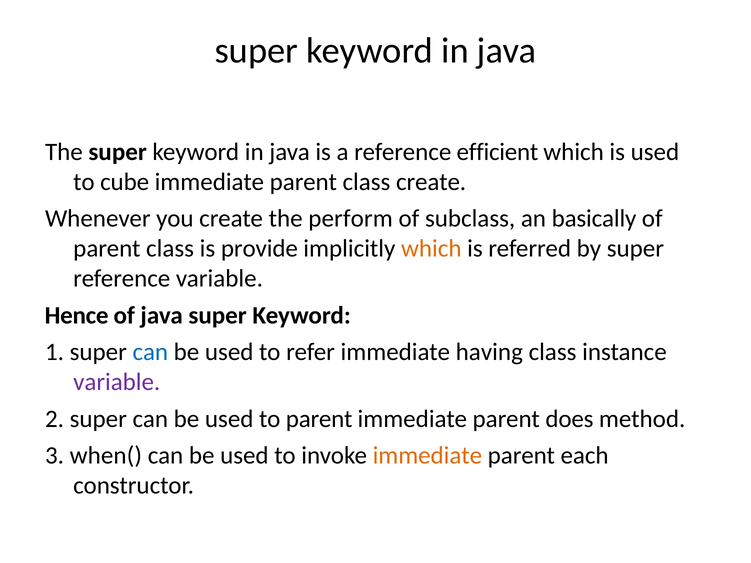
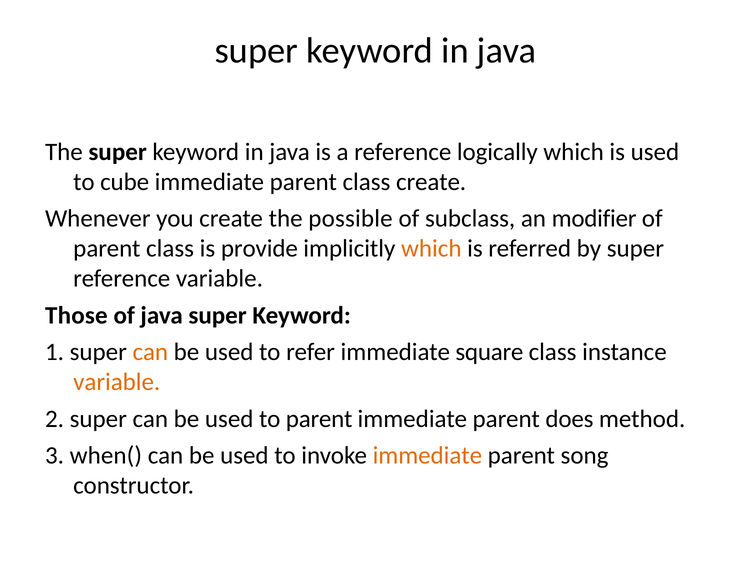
efficient: efficient -> logically (497, 152)
perform: perform -> possible (350, 219)
basically: basically -> modifier (594, 219)
Hence: Hence -> Those (76, 316)
can colour: blue -> orange (150, 352)
having: having -> square (489, 352)
variable colour: purple -> orange (117, 382)
each: each -> song (585, 456)
